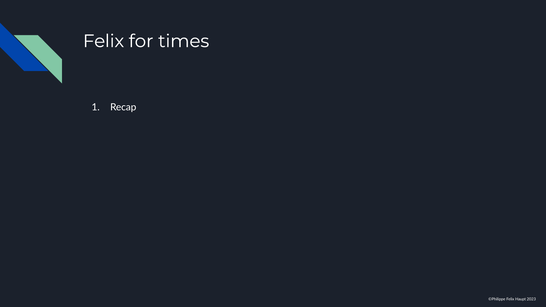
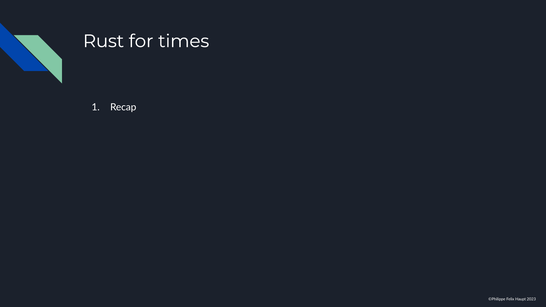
Felix: Felix -> Rust (104, 41)
